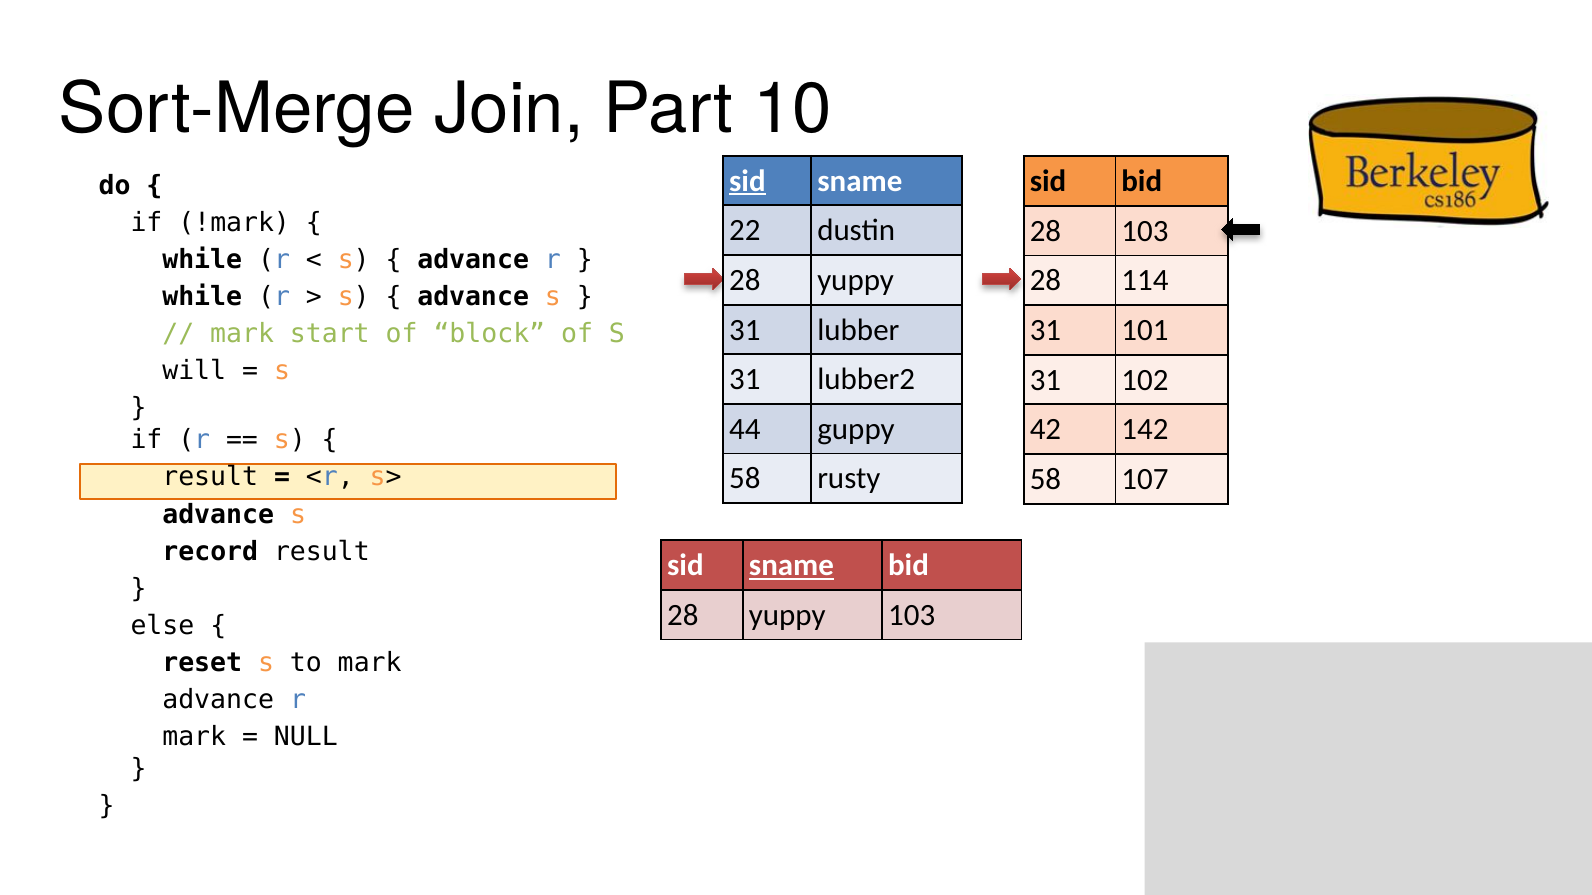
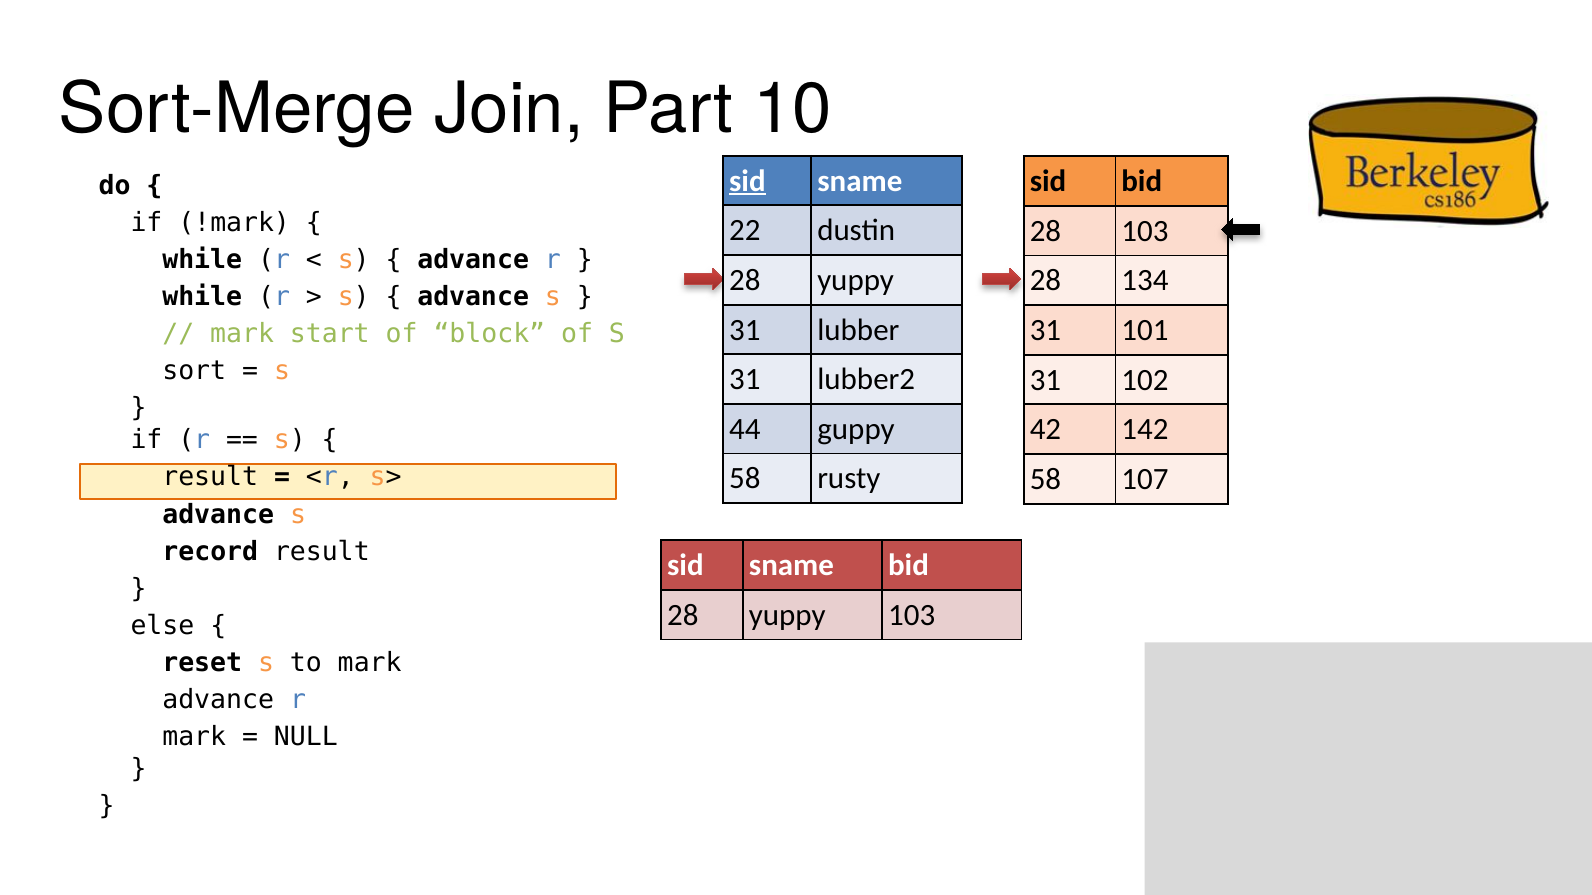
114: 114 -> 134 (1145, 281)
will: will -> sort (194, 371)
sname underline: present -> none (791, 566)
